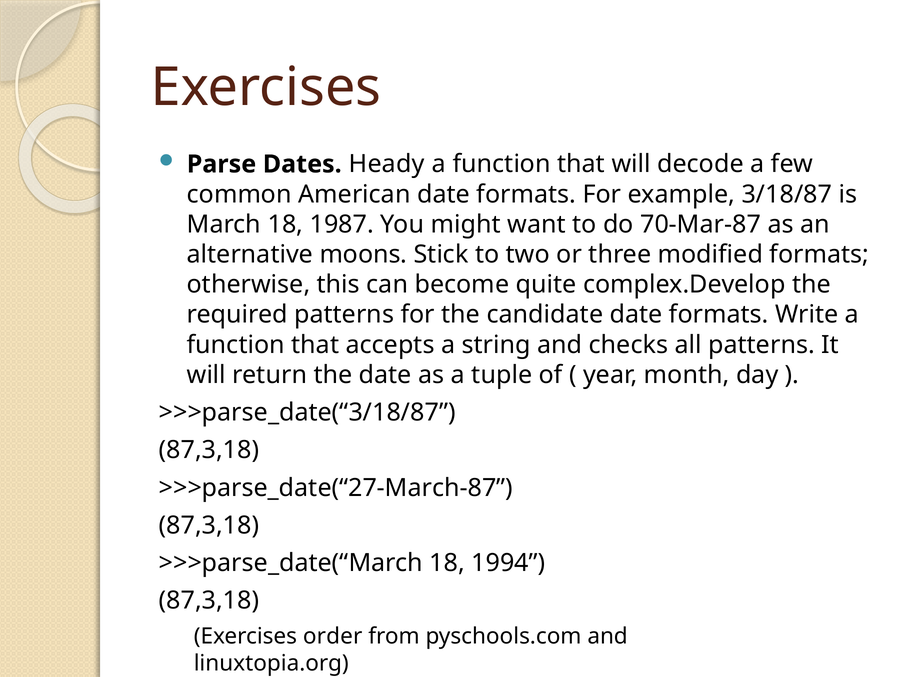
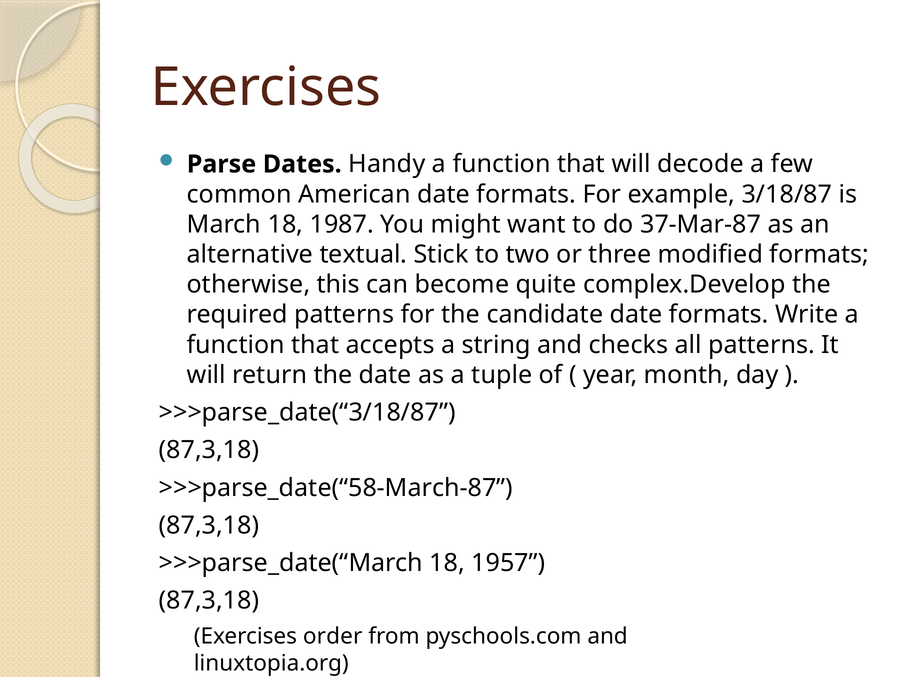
Heady: Heady -> Handy (387, 164)
70-Mar-87: 70-Mar-87 -> 37-Mar-87 (701, 224)
moons: moons -> textual (363, 255)
>>>parse_date(“27-March-87: >>>parse_date(“27-March-87 -> >>>parse_date(“58-March-87 (336, 488)
1994: 1994 -> 1957 (508, 563)
